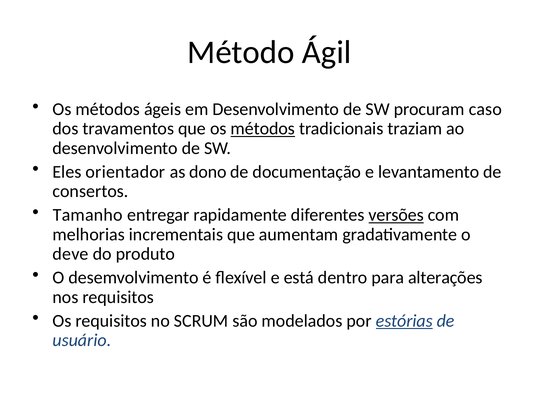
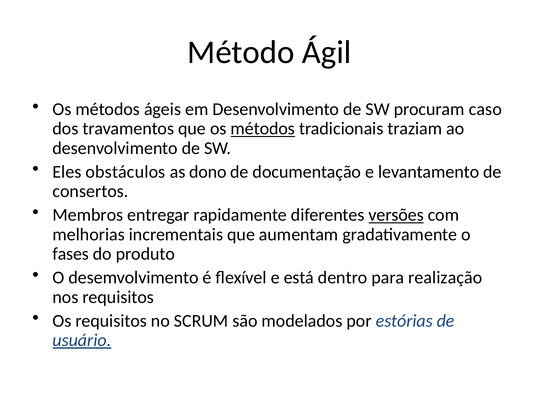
orientador: orientador -> obstáculos (125, 172)
Tamanho: Tamanho -> Membros (88, 215)
deve: deve -> fases (71, 253)
alterações: alterações -> realização (445, 277)
estórias underline: present -> none (404, 320)
usuário underline: none -> present (82, 340)
